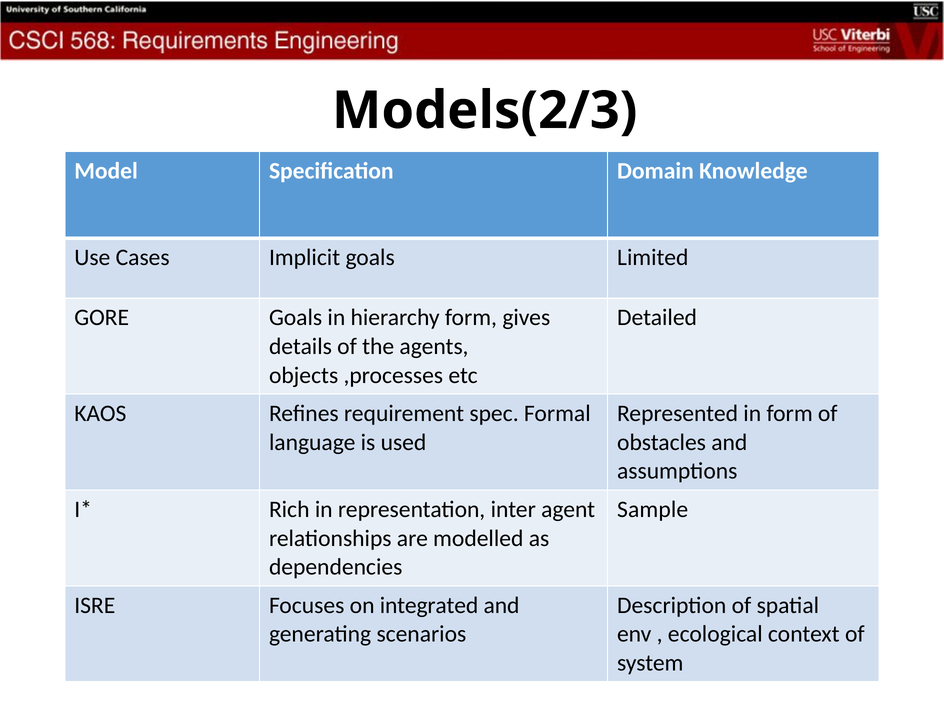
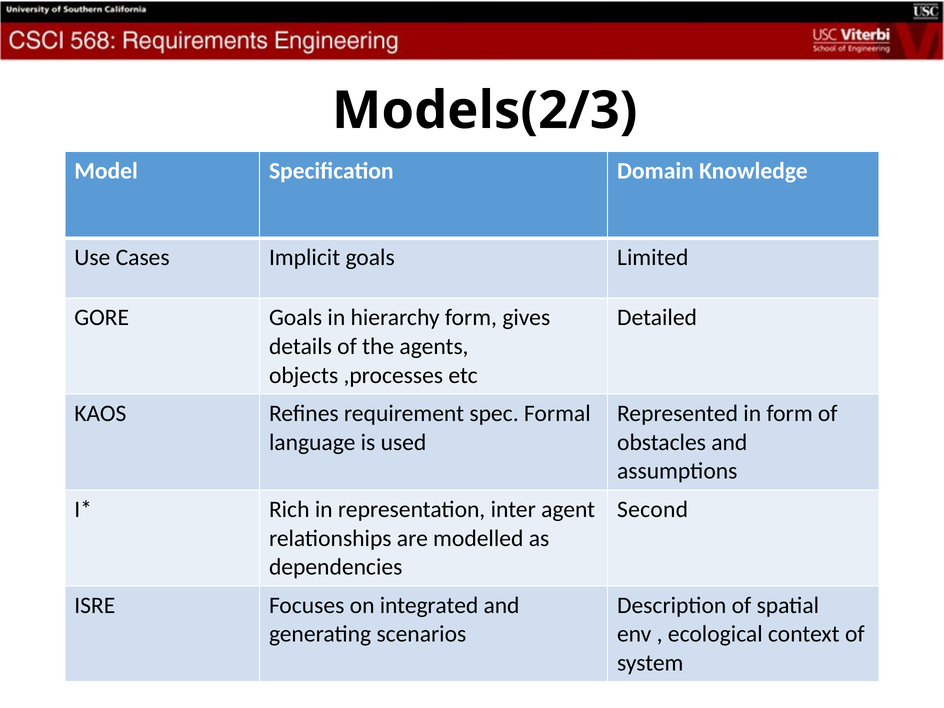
Sample: Sample -> Second (653, 509)
